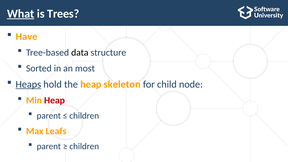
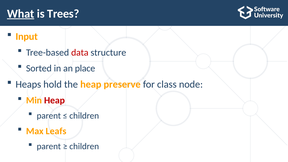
Have: Have -> Input (27, 37)
data colour: black -> red (80, 53)
most: most -> place (85, 68)
Heaps underline: present -> none (28, 84)
skeleton: skeleton -> preserve (122, 84)
child: child -> class (167, 84)
